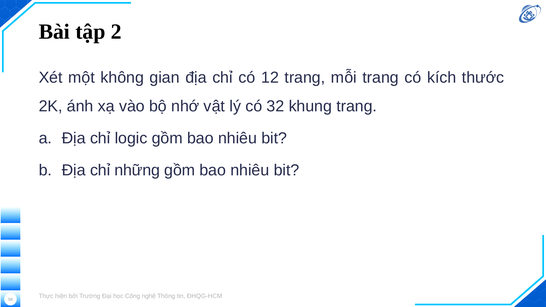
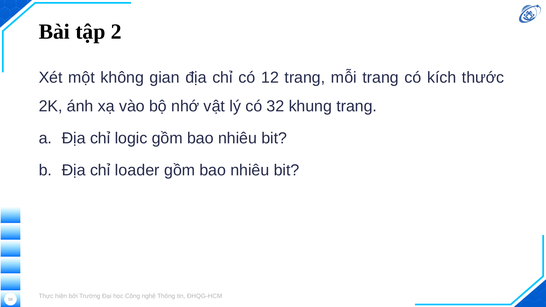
những: những -> loader (137, 170)
